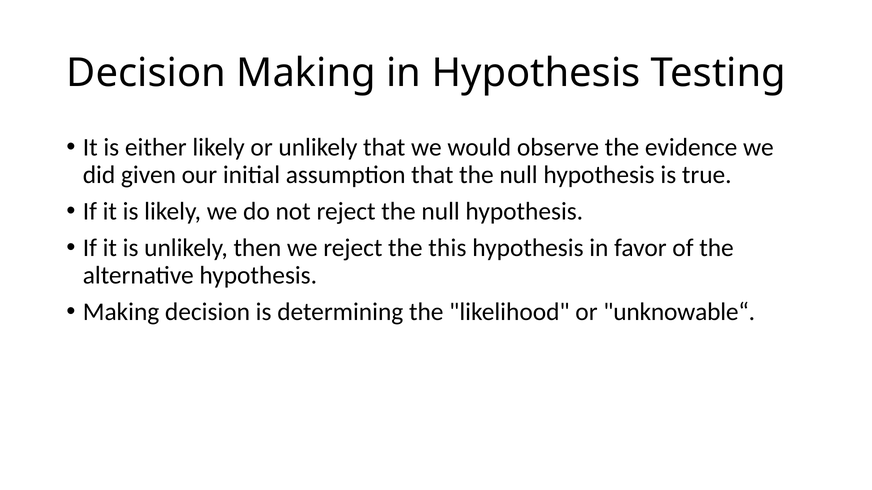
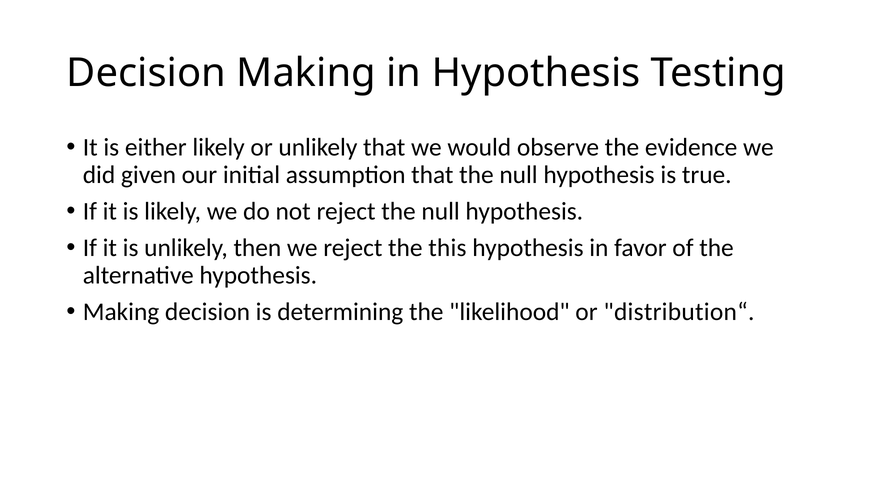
unknowable“: unknowable“ -> distribution“ (679, 312)
